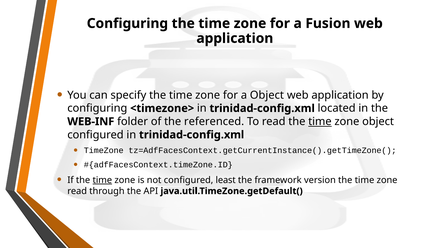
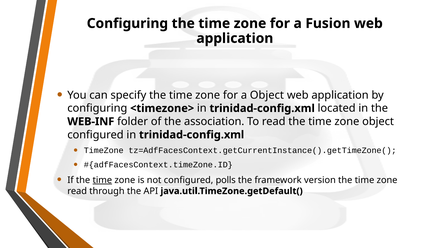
referenced: referenced -> association (214, 122)
time underline: present -> none (320, 122)
least: least -> polls (226, 180)
